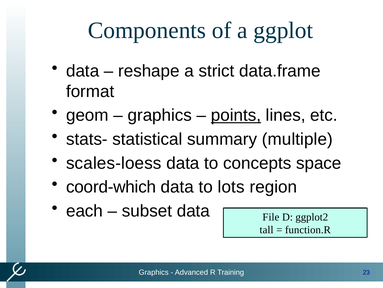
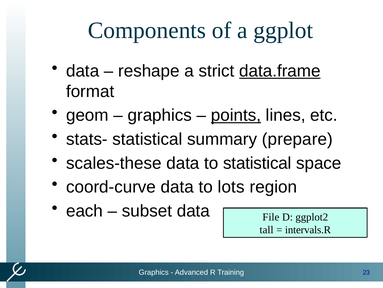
data.frame underline: none -> present (280, 71)
multiple: multiple -> prepare (297, 139)
scales-loess: scales-loess -> scales-these (114, 163)
to concepts: concepts -> statistical (257, 163)
coord-which: coord-which -> coord-curve (111, 187)
function.R: function.R -> intervals.R (308, 229)
